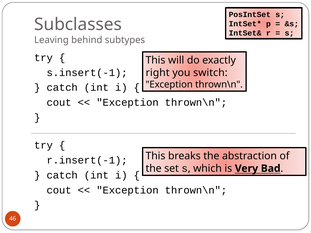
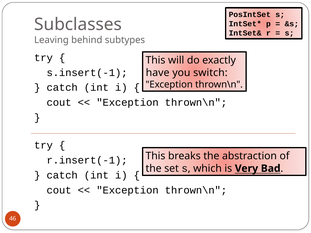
right: right -> have (158, 73)
